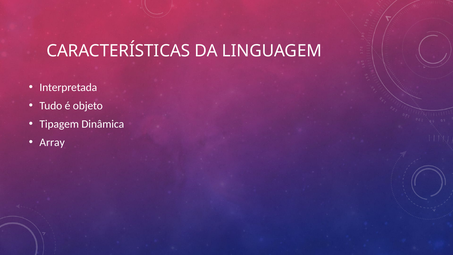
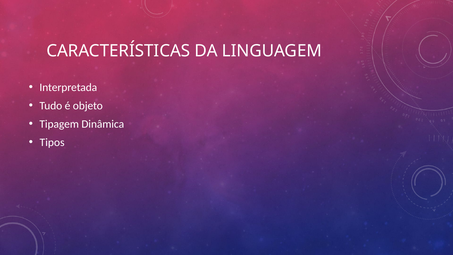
Array: Array -> Tipos (52, 142)
